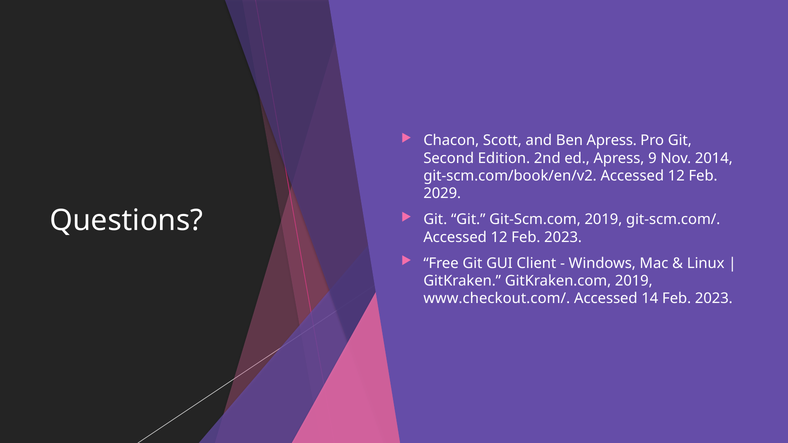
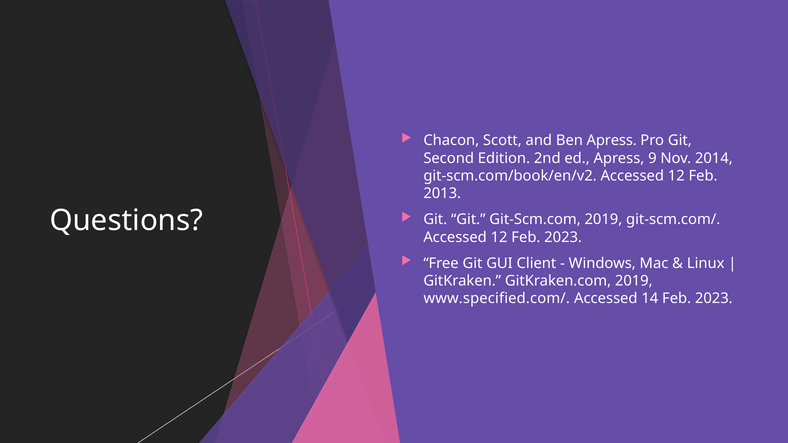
2029: 2029 -> 2013 (442, 194)
www.checkout.com/: www.checkout.com/ -> www.specified.com/ (497, 299)
